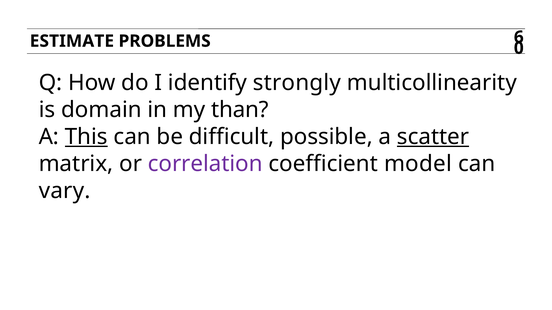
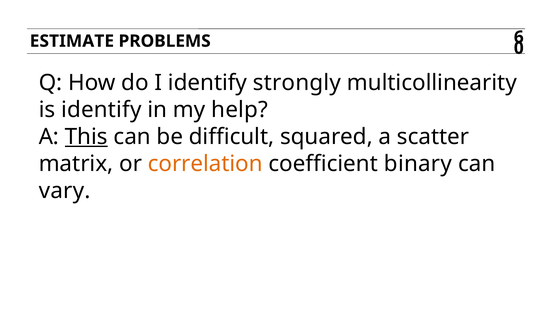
is domain: domain -> identify (101, 110)
than: than -> help (240, 110)
possible: possible -> squared (326, 137)
scatter underline: present -> none (433, 137)
correlation colour: purple -> orange (205, 164)
model: model -> binary (418, 164)
